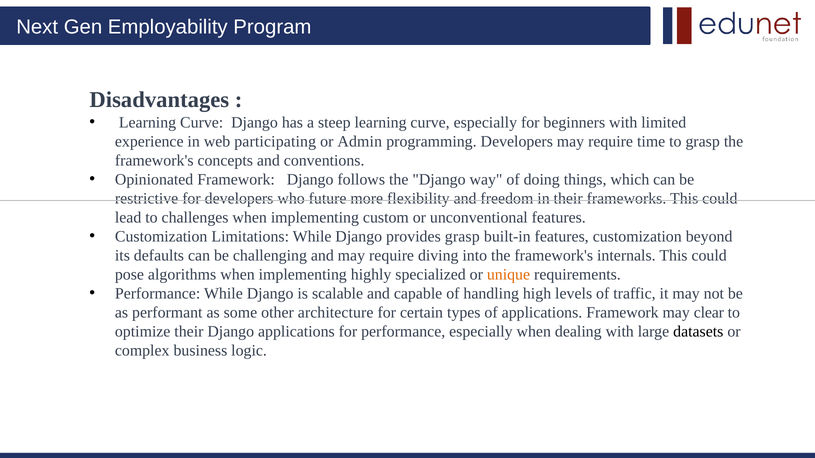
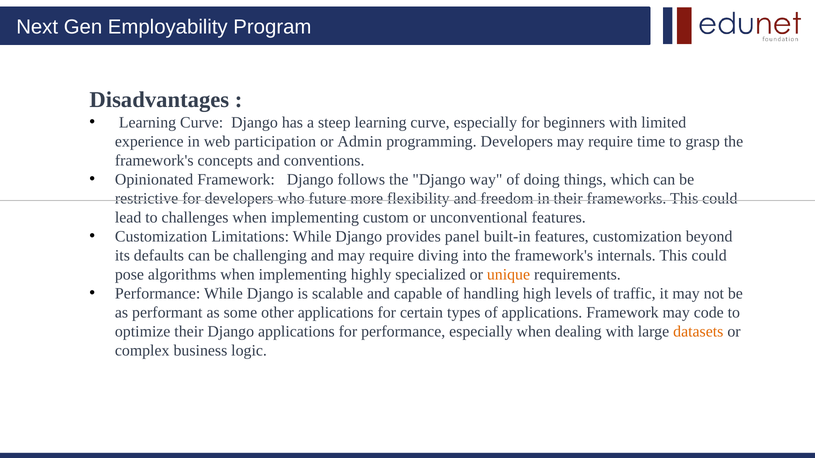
participating: participating -> participation (275, 142)
provides grasp: grasp -> panel (462, 237)
other architecture: architecture -> applications (336, 313)
clear: clear -> code (709, 313)
datasets colour: black -> orange (698, 332)
